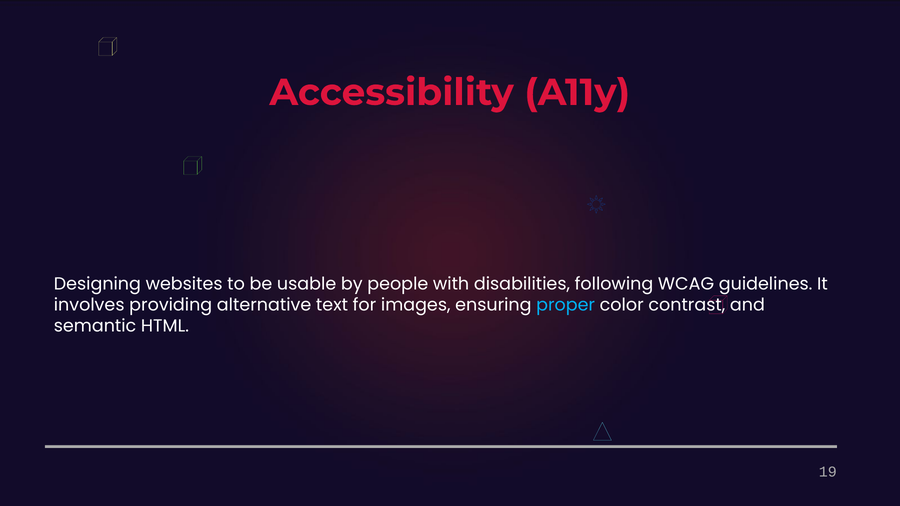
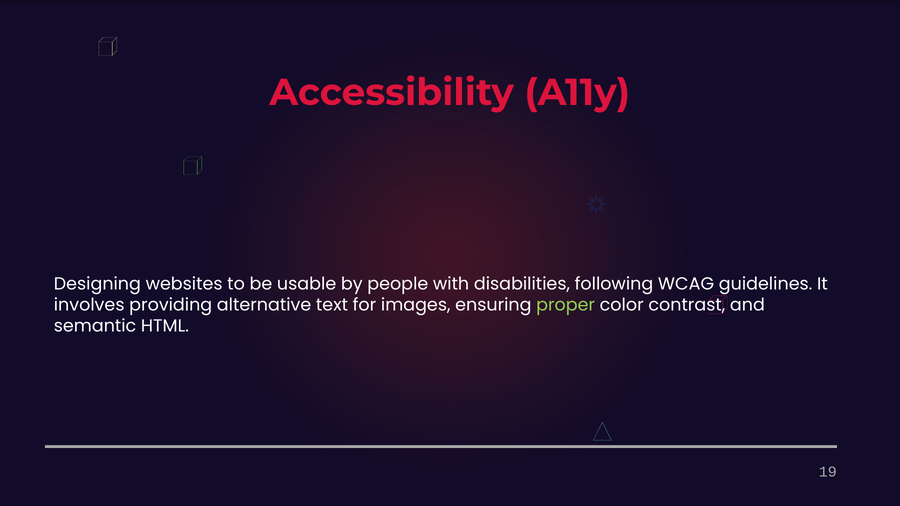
proper colour: light blue -> light green (566, 305)
